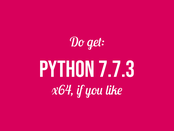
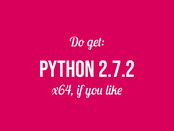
7.7.3: 7.7.3 -> 2.7.2 (117, 69)
